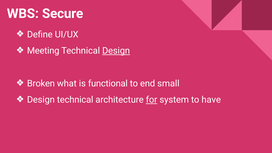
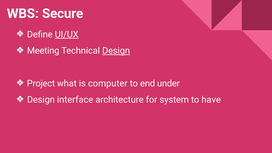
UI/UX underline: none -> present (67, 34)
Broken: Broken -> Project (41, 83)
functional: functional -> computer (108, 83)
small: small -> under (168, 83)
Design technical: technical -> interface (75, 100)
for underline: present -> none (152, 100)
